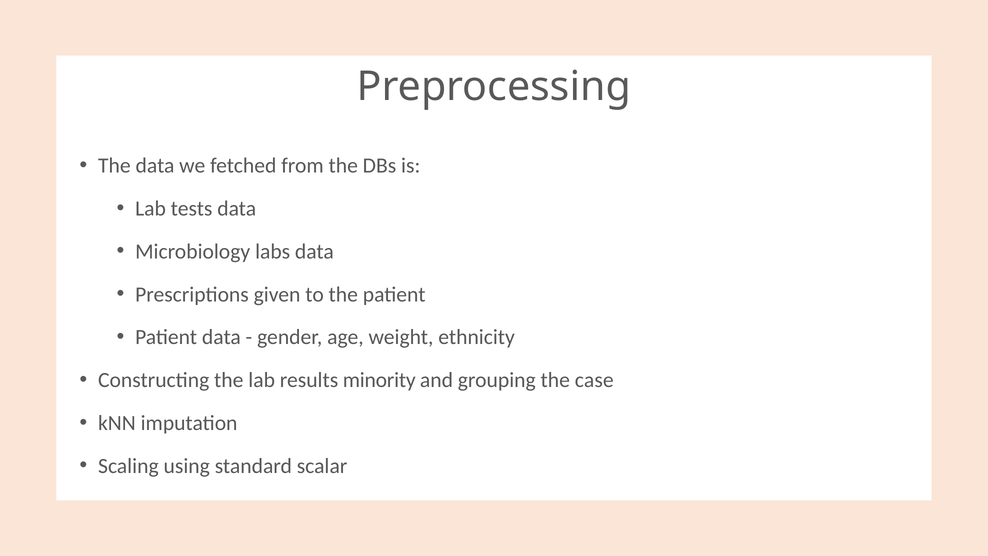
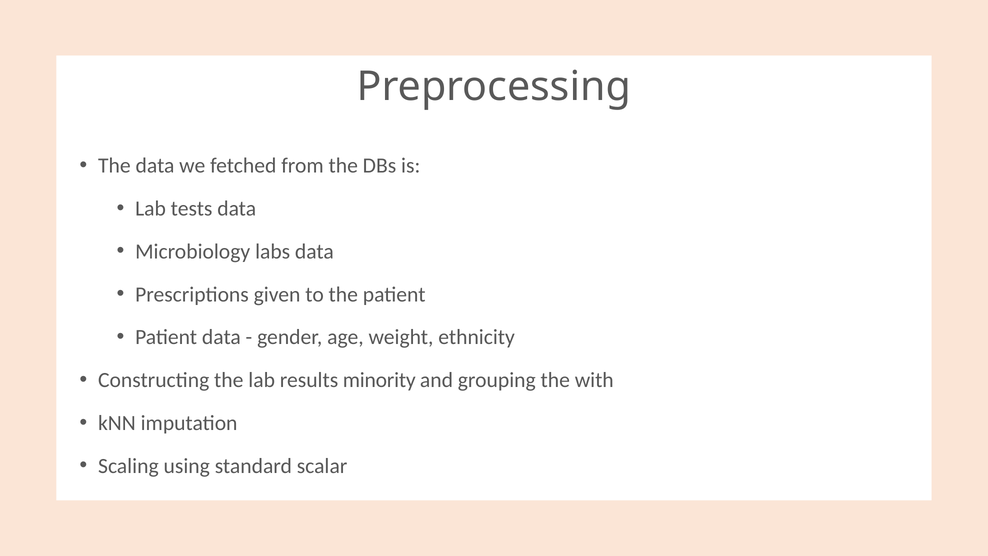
case: case -> with (594, 380)
